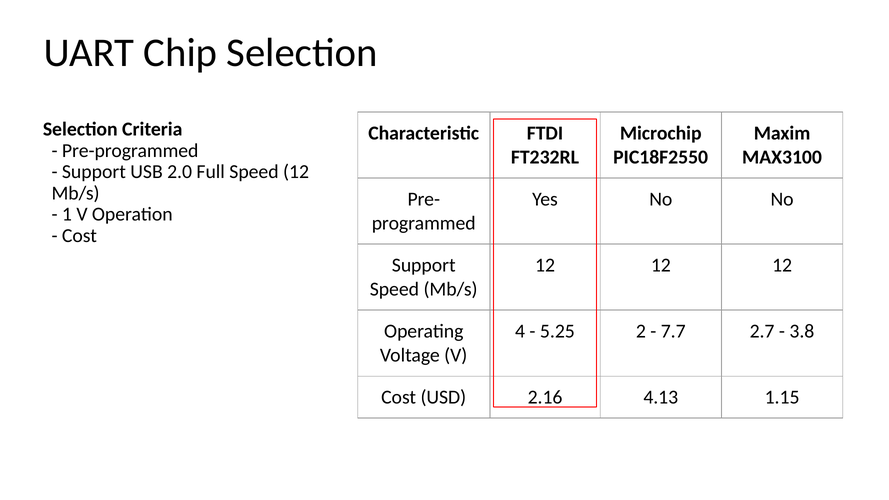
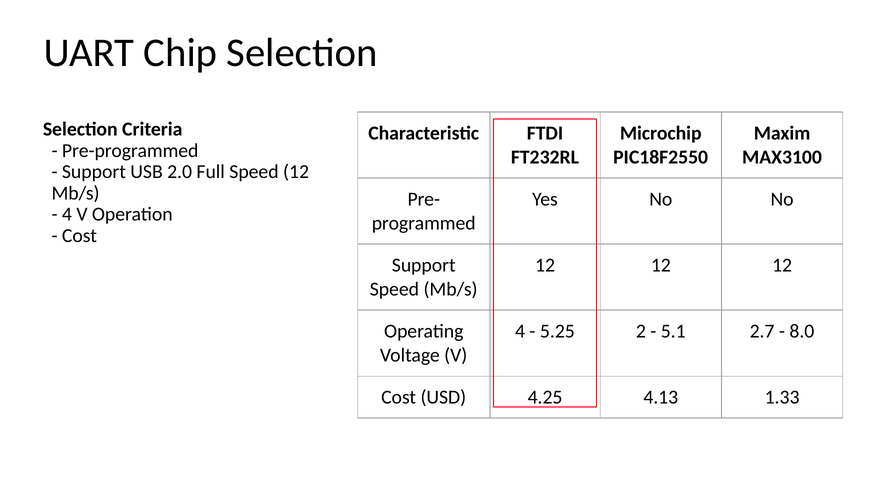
1: 1 -> 4 (67, 214)
7.7: 7.7 -> 5.1 (673, 331)
3.8: 3.8 -> 8.0 (802, 331)
2.16: 2.16 -> 4.25 (545, 397)
1.15: 1.15 -> 1.33 (782, 397)
